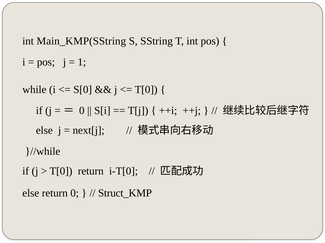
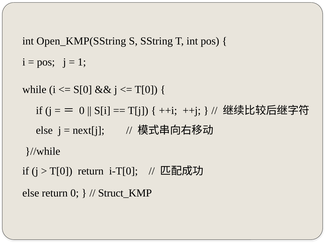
Main_KMP(SString: Main_KMP(SString -> Open_KMP(SString (81, 41)
